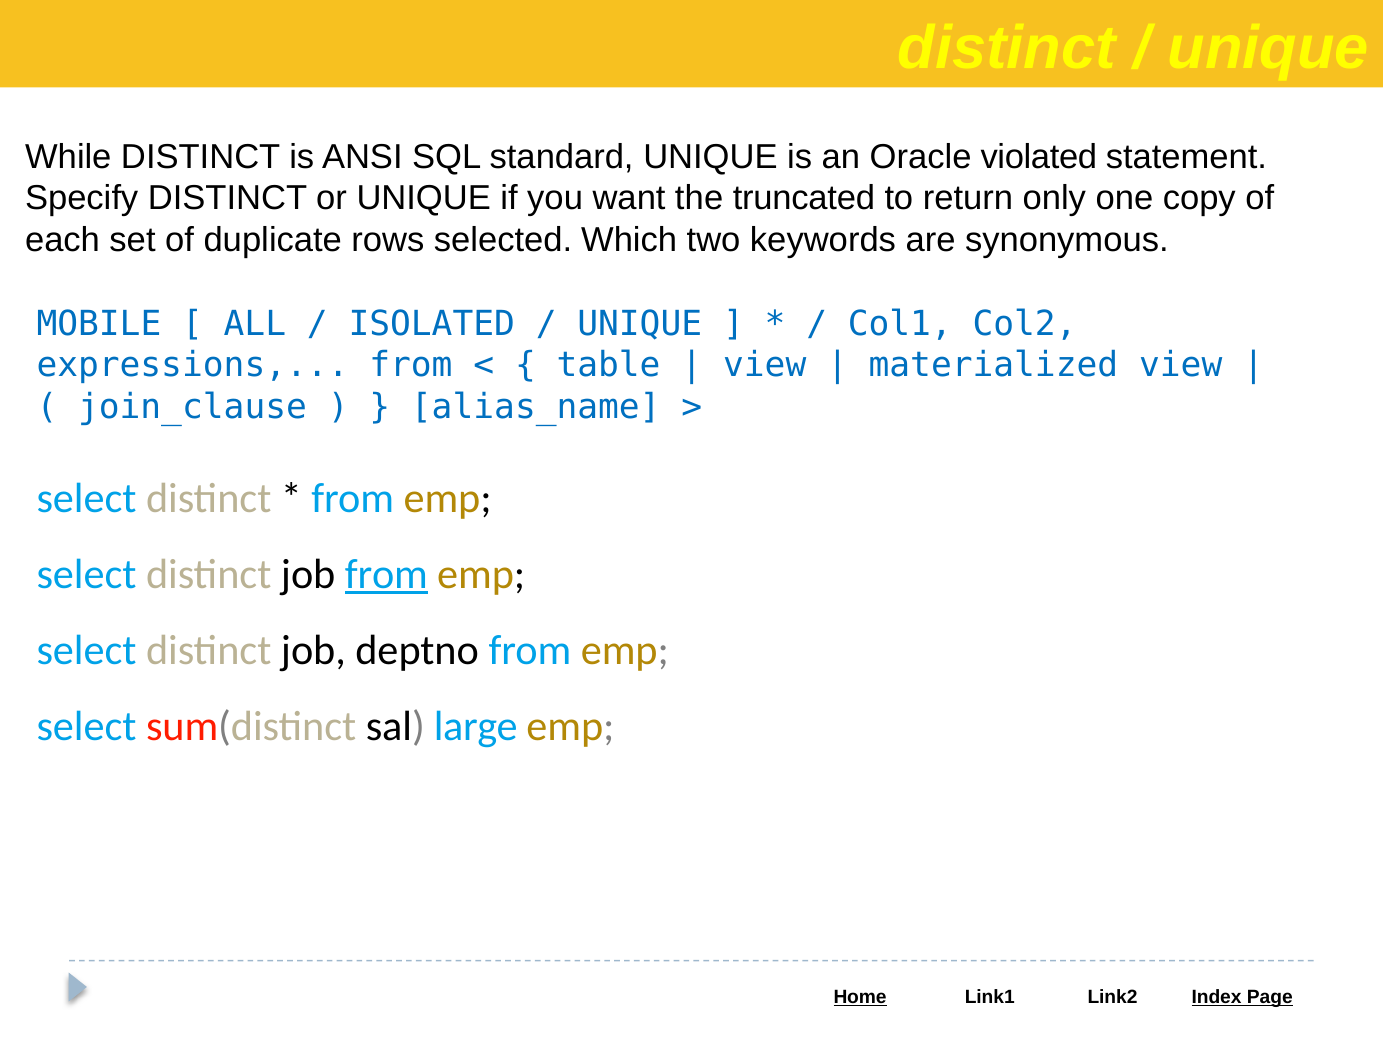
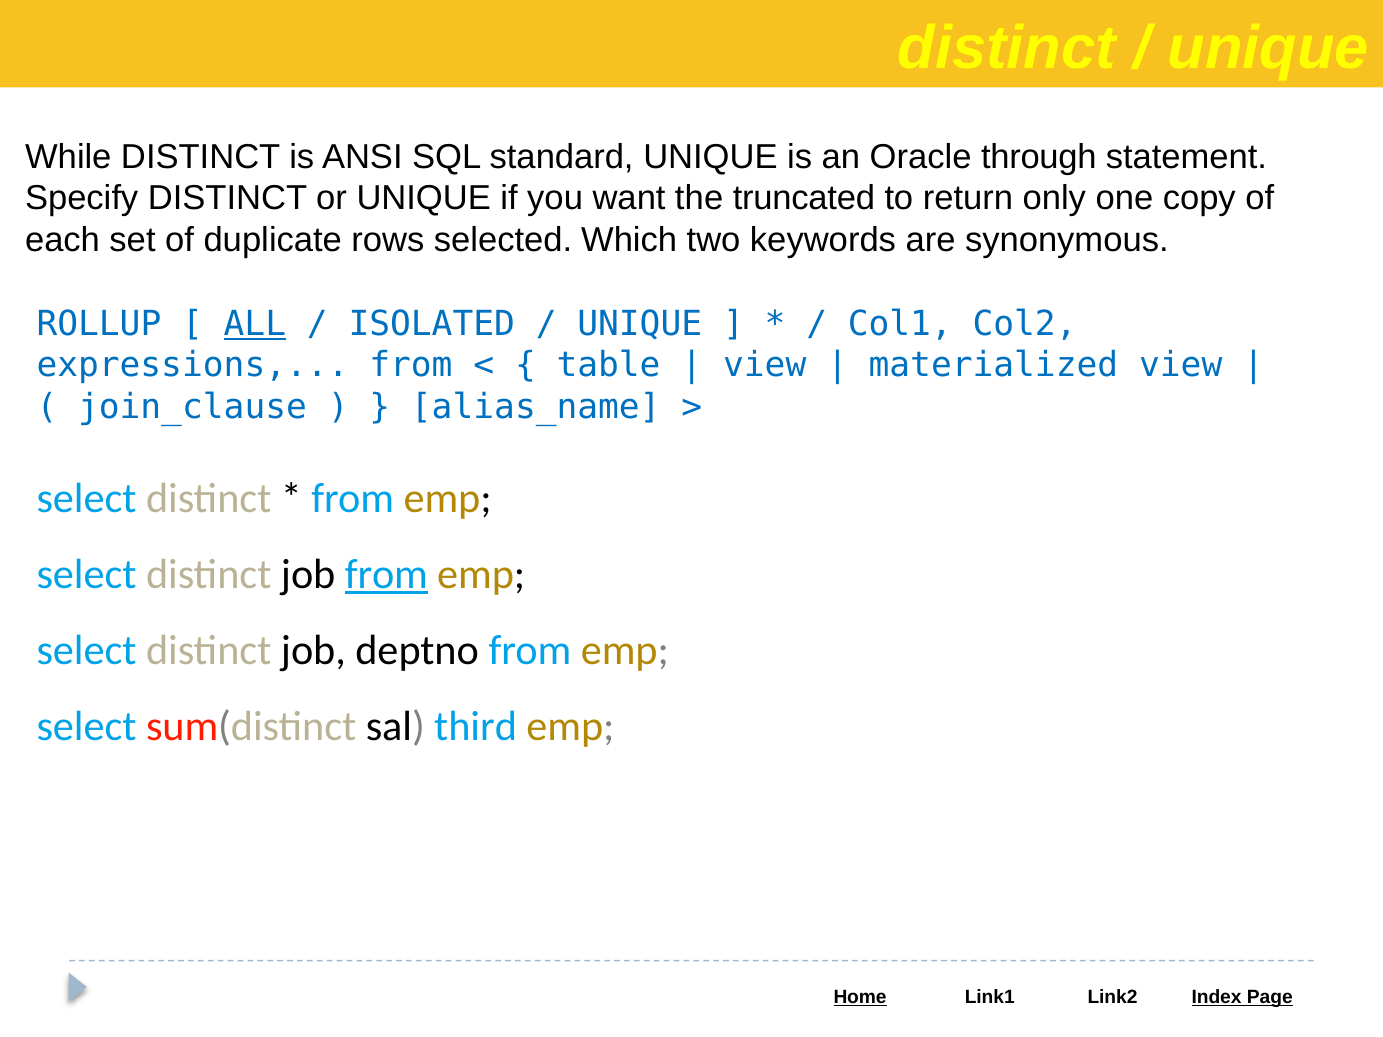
violated: violated -> through (1039, 157)
MOBILE: MOBILE -> ROLLUP (99, 324)
ALL underline: none -> present (255, 324)
large: large -> third (476, 726)
